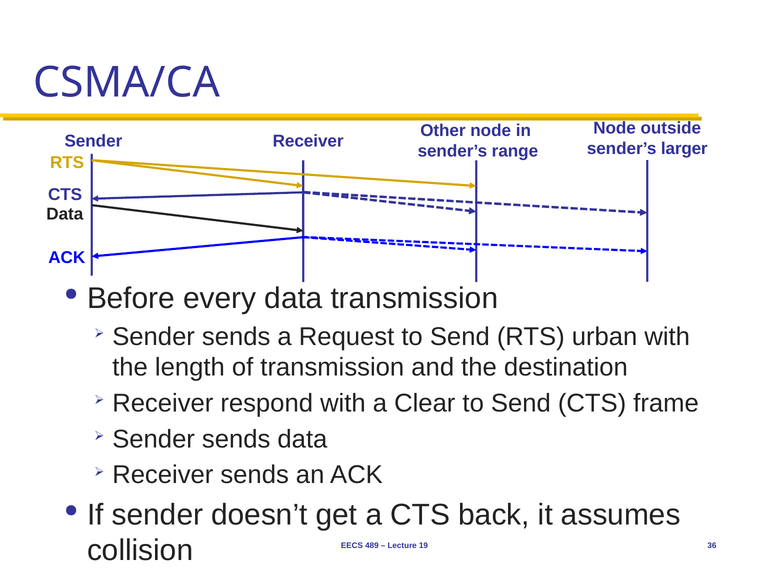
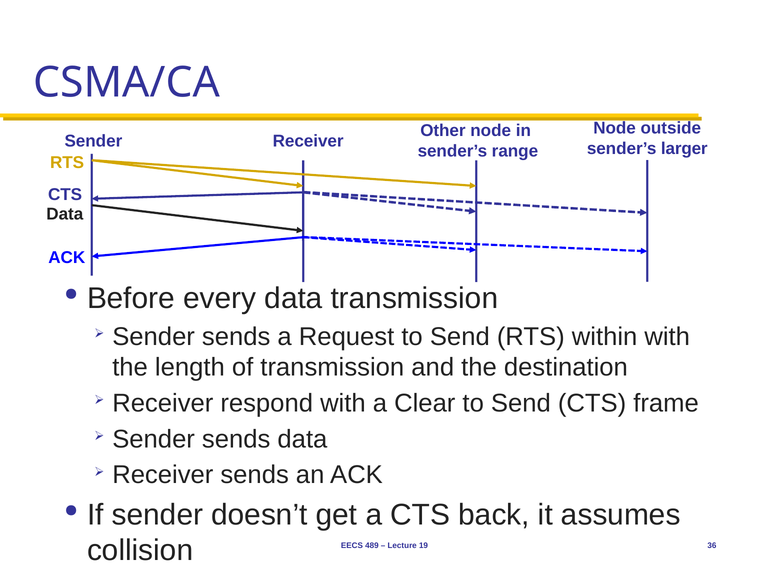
urban: urban -> within (605, 336)
